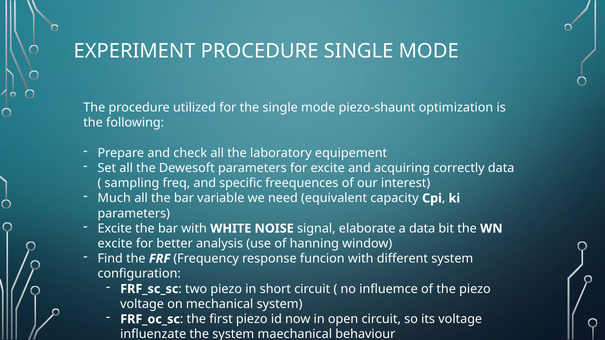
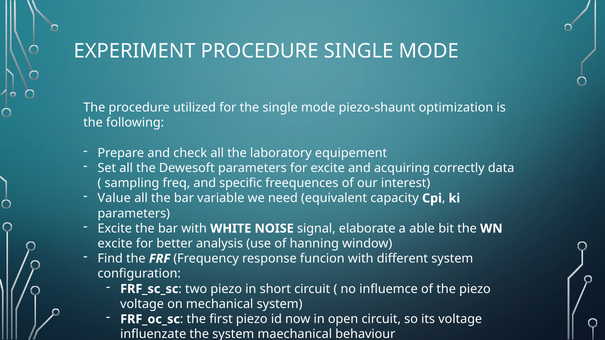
Much: Much -> Value (114, 198)
a data: data -> able (422, 229)
